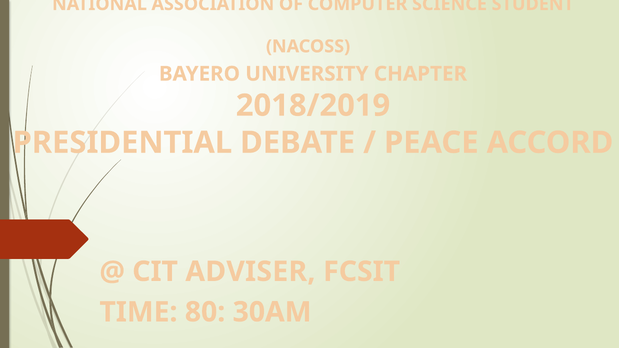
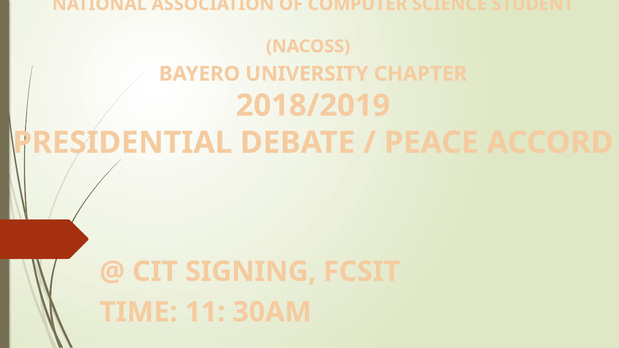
ADVISER: ADVISER -> SIGNING (251, 272)
80: 80 -> 11 (205, 312)
